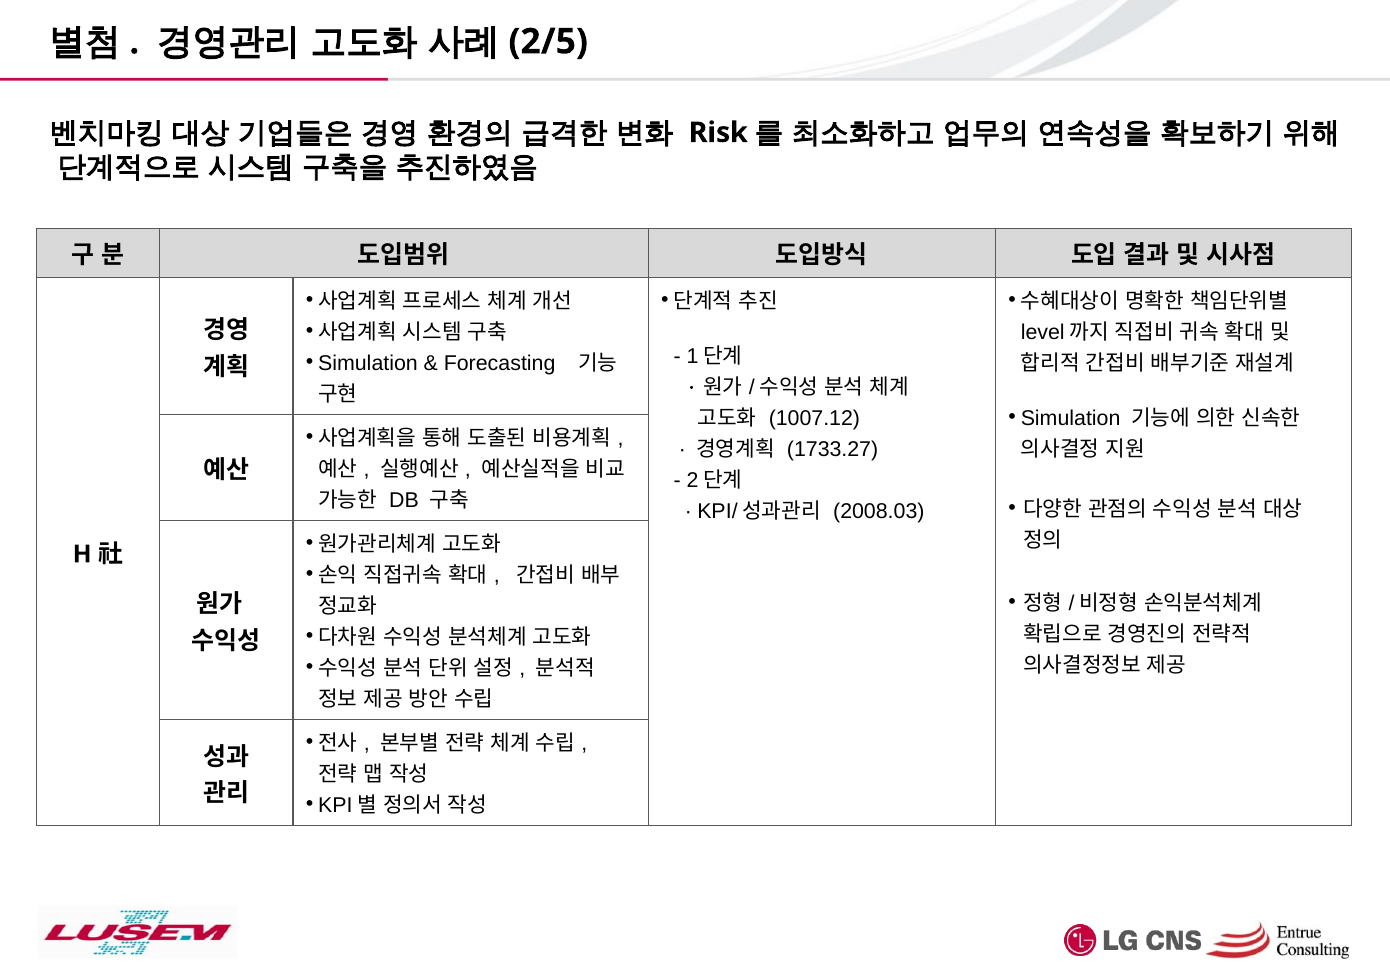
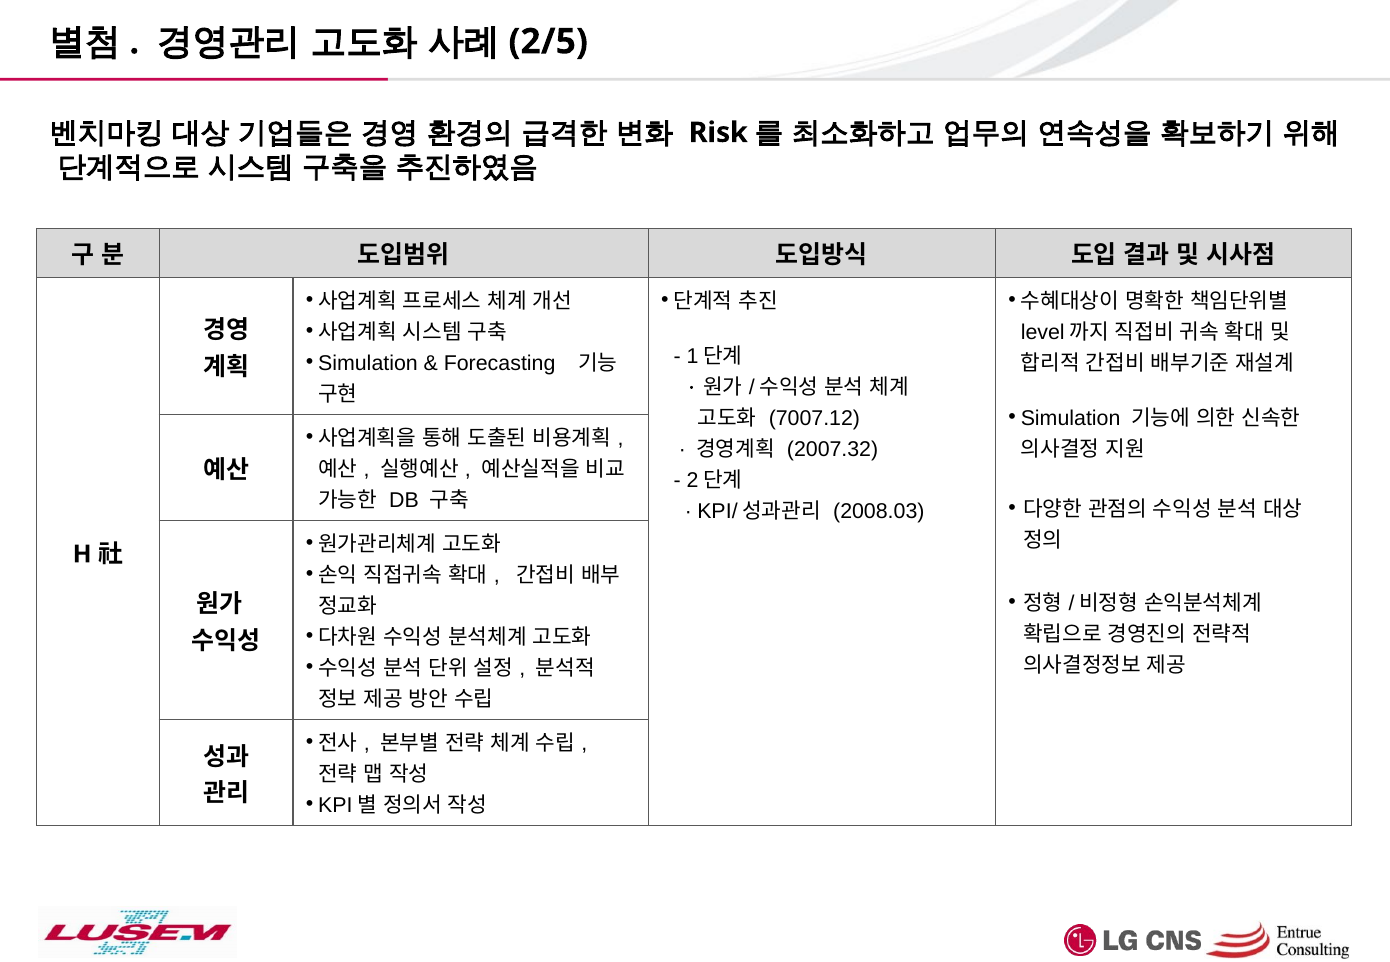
1007.12: 1007.12 -> 7007.12 (814, 419)
1733.27: 1733.27 -> 2007.32 (833, 450)
